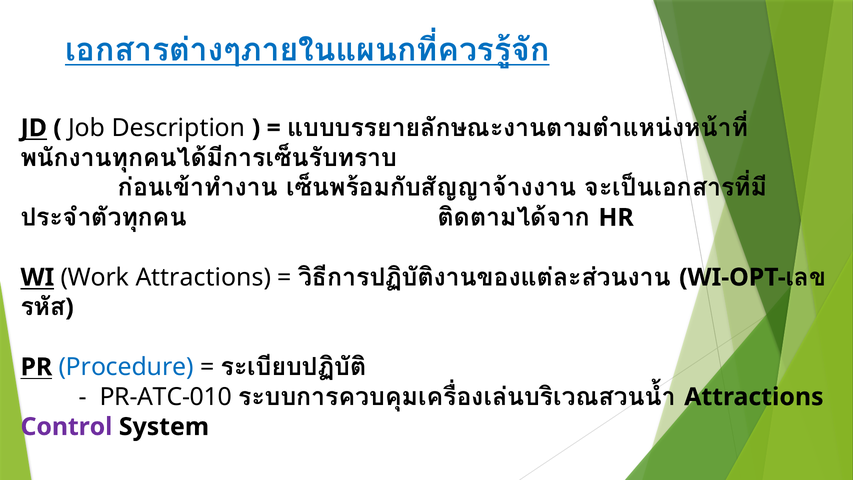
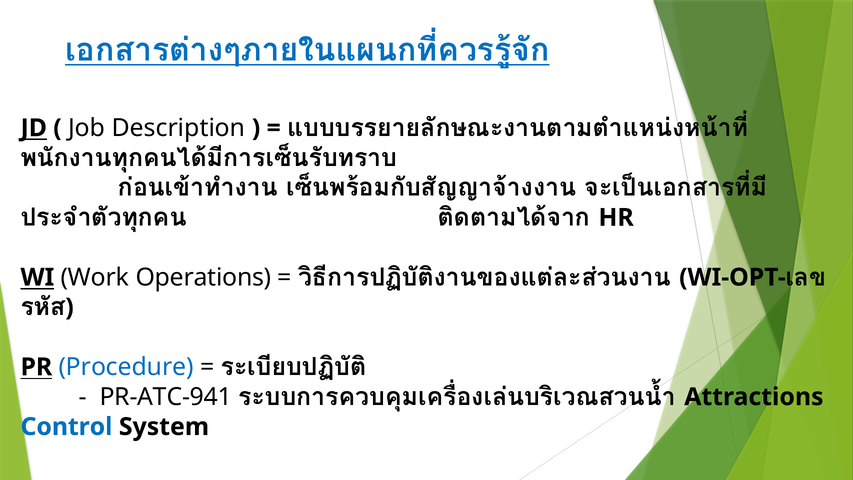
Work Attractions: Attractions -> Operations (203, 277)
PR-ATC-010: PR-ATC-010 -> PR-ATC-941 (166, 397)
Control colour: purple -> blue (67, 427)
